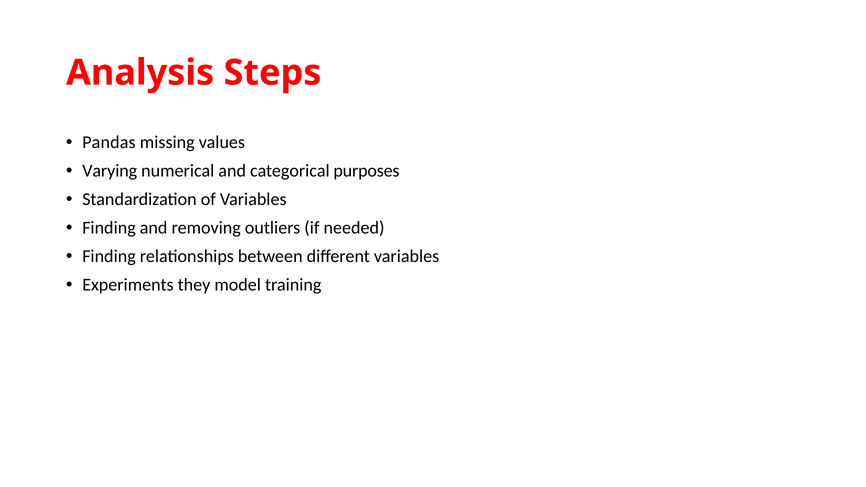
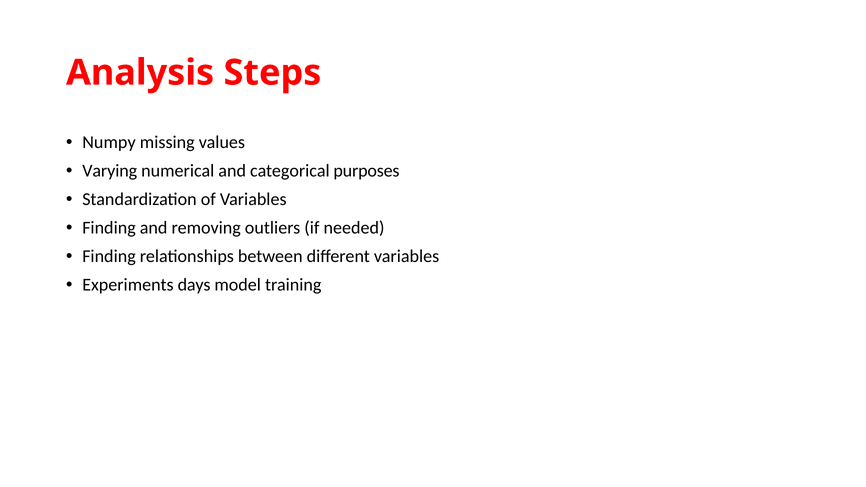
Pandas: Pandas -> Numpy (109, 143)
they: they -> days (194, 285)
